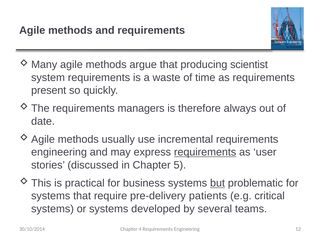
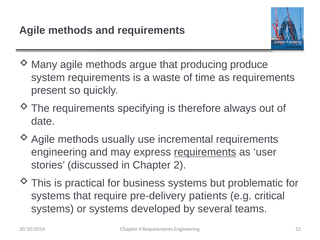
scientist: scientist -> produce (249, 65)
managers: managers -> specifying (141, 108)
5: 5 -> 2 (180, 165)
but underline: present -> none (218, 183)
